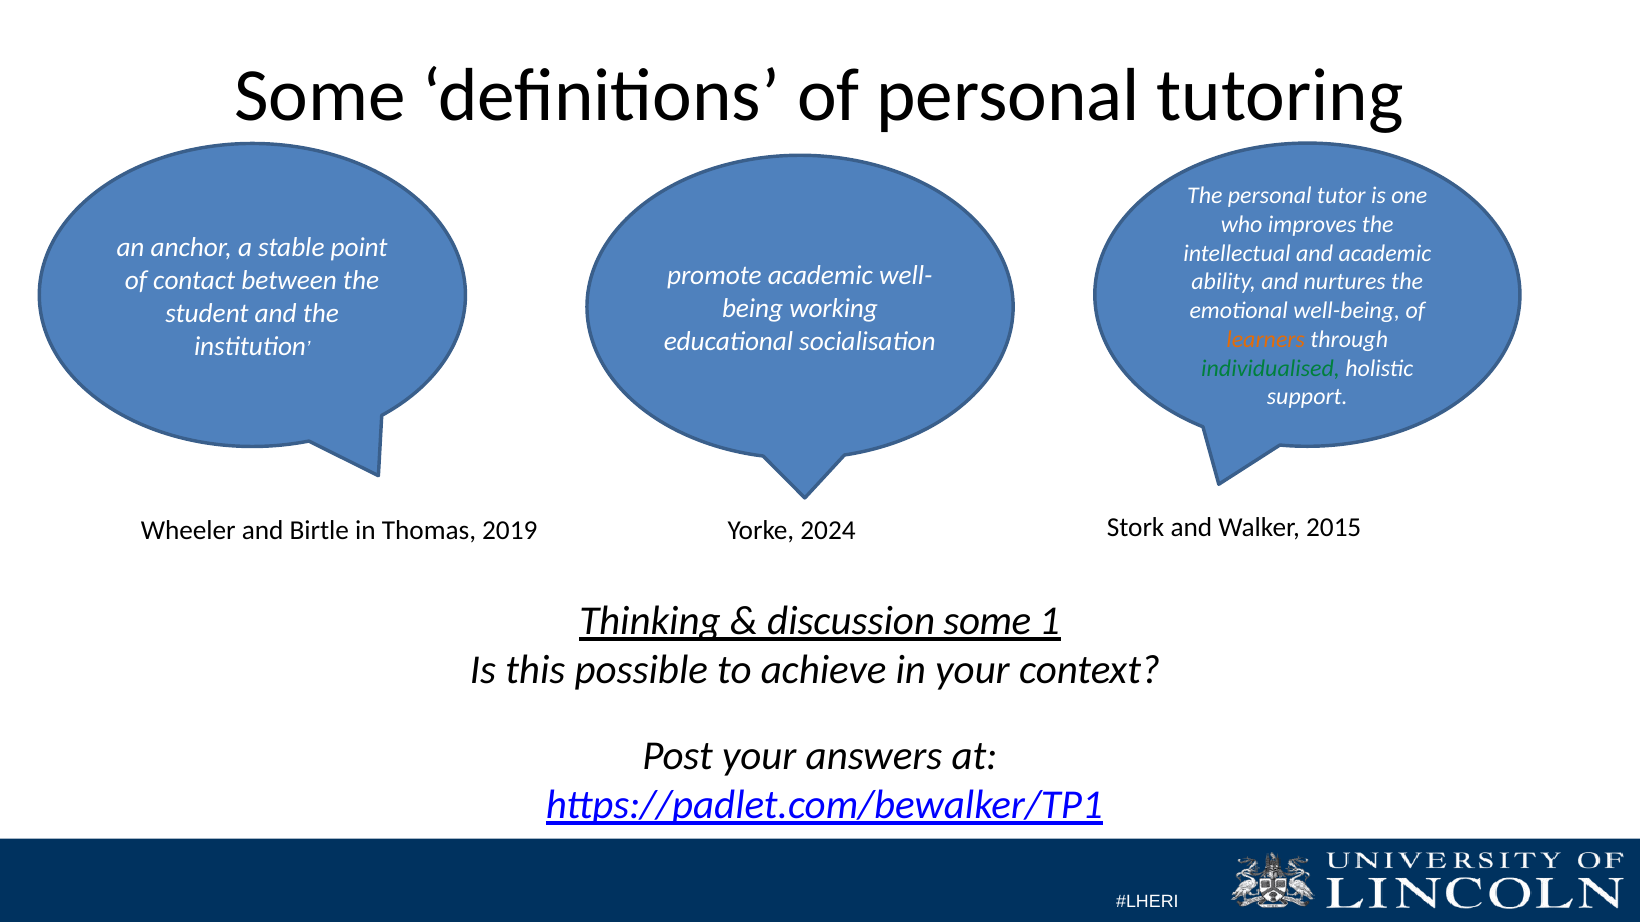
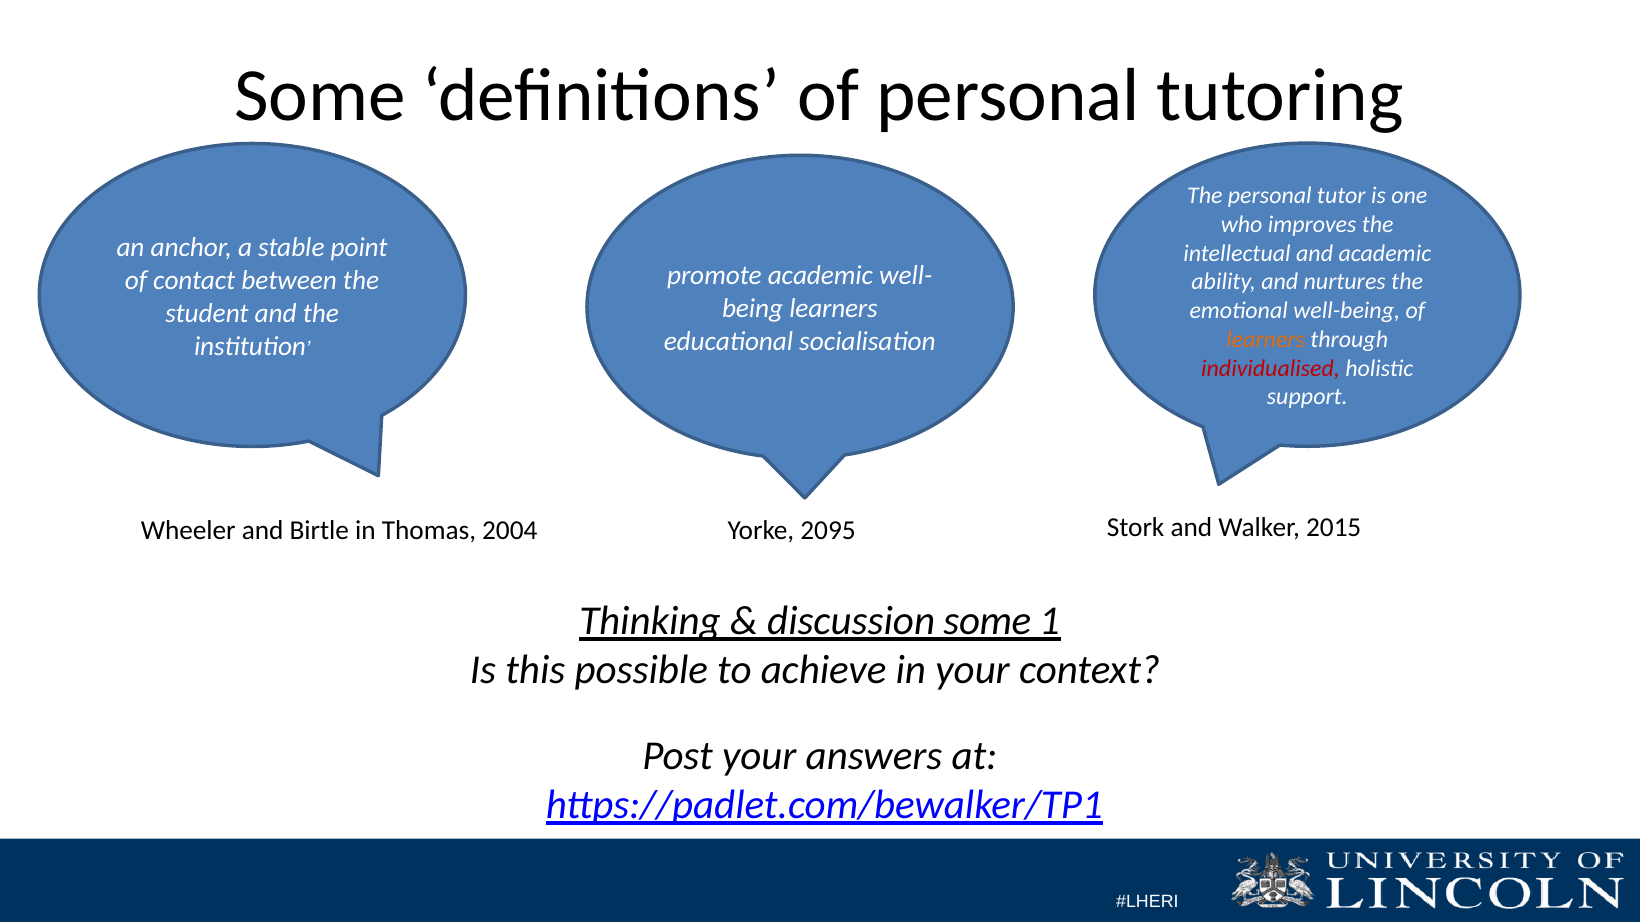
working: working -> learners (834, 309)
individualised colour: green -> red (1270, 368)
2019: 2019 -> 2004 (510, 530)
2024: 2024 -> 2095 (828, 530)
